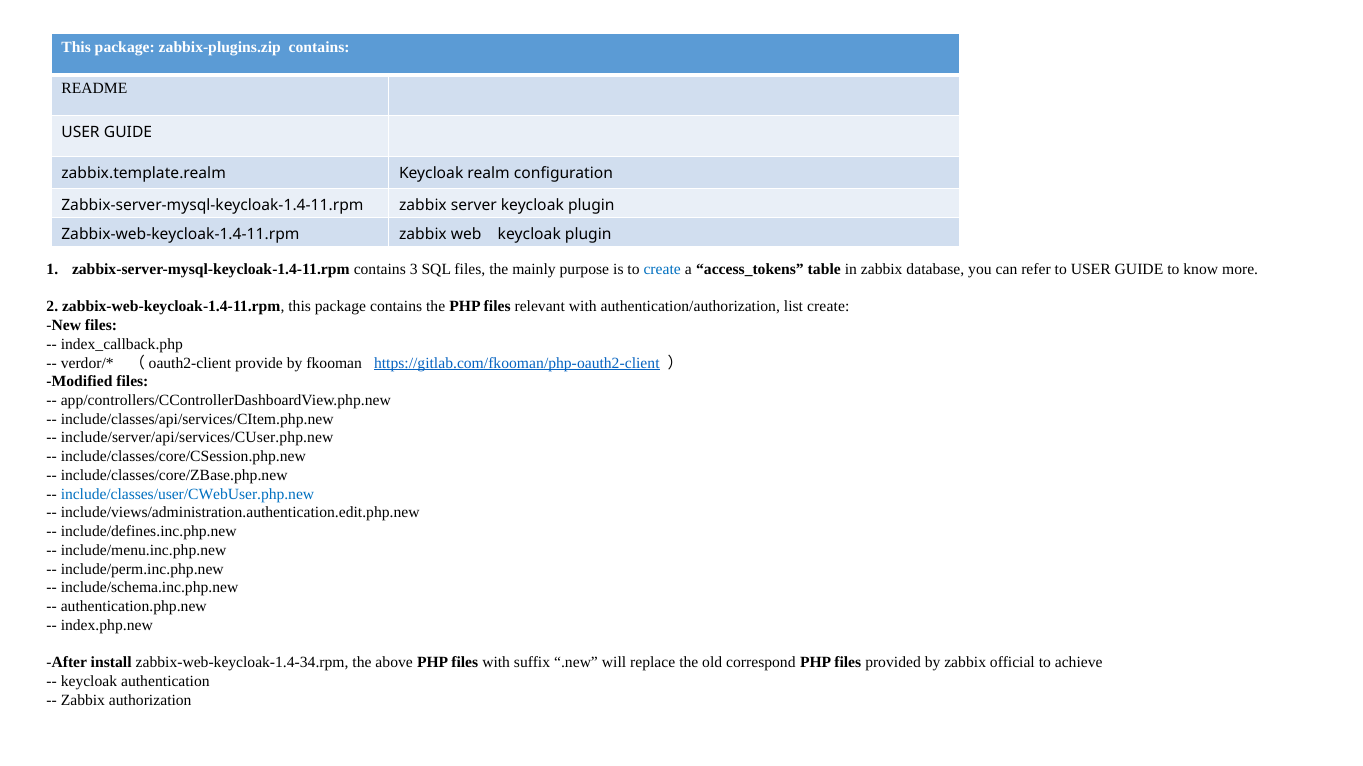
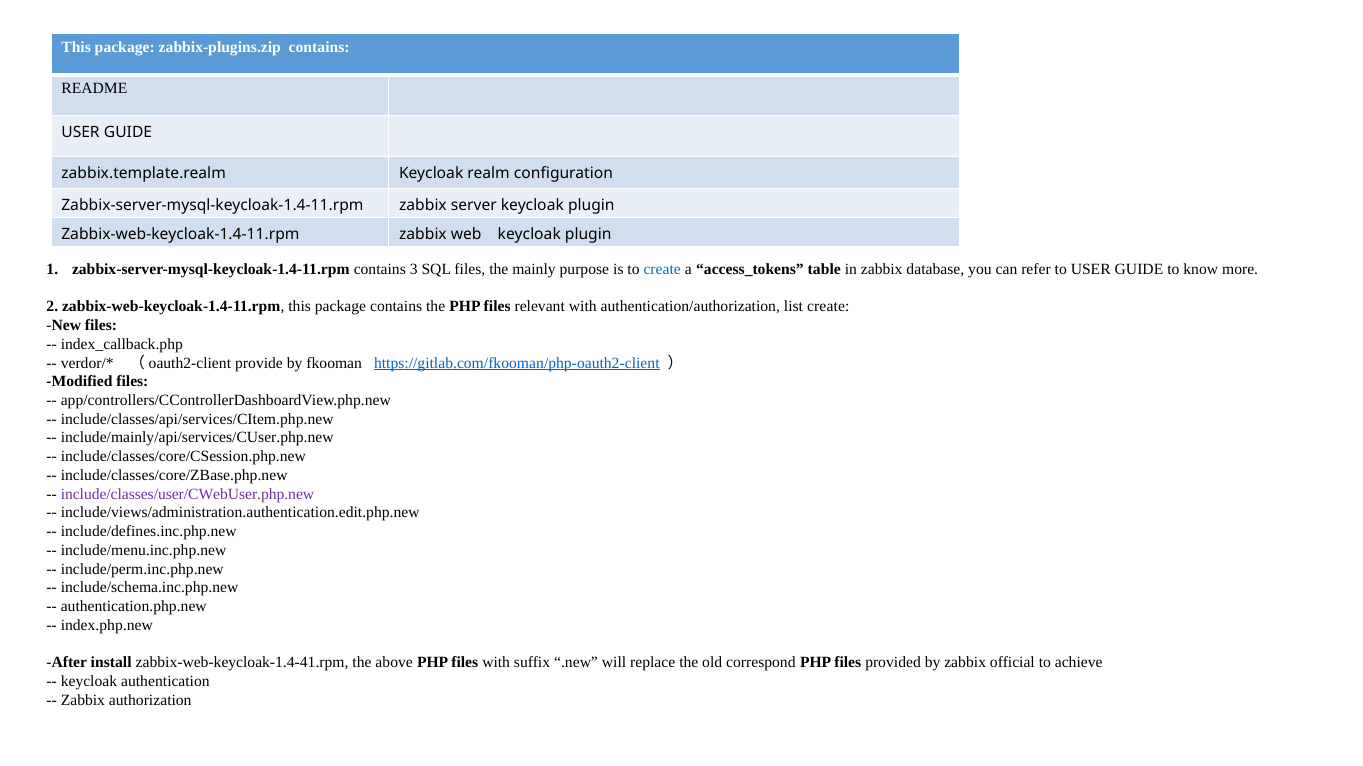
include/server/api/services/CUser.php.new: include/server/api/services/CUser.php.new -> include/mainly/api/services/CUser.php.new (197, 438)
include/classes/user/CWebUser.php.new colour: blue -> purple (187, 494)
zabbix-web-keycloak-1.4-34.rpm: zabbix-web-keycloak-1.4-34.rpm -> zabbix-web-keycloak-1.4-41.rpm (242, 663)
